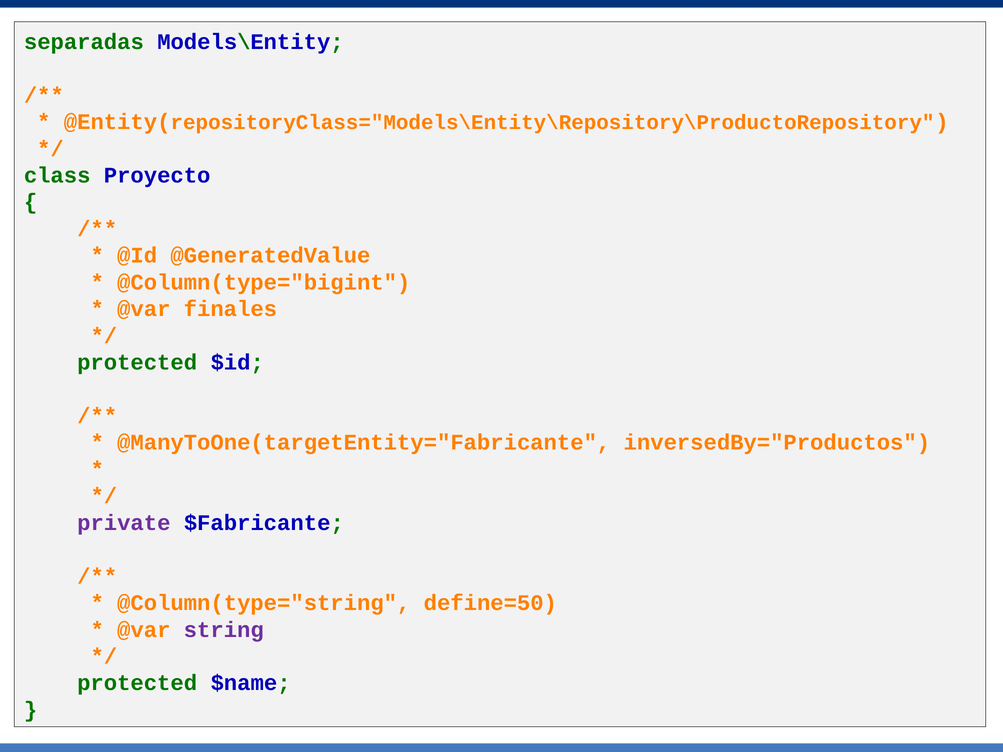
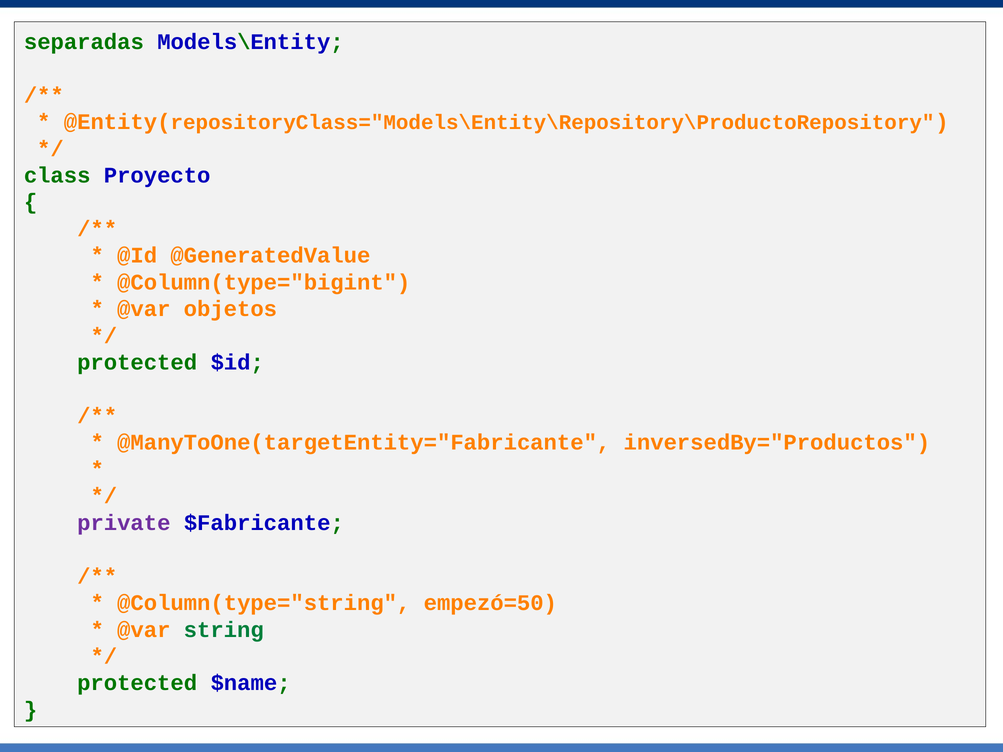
finales: finales -> objetos (230, 309)
define=50: define=50 -> empezó=50 (490, 603)
string colour: purple -> green (224, 630)
